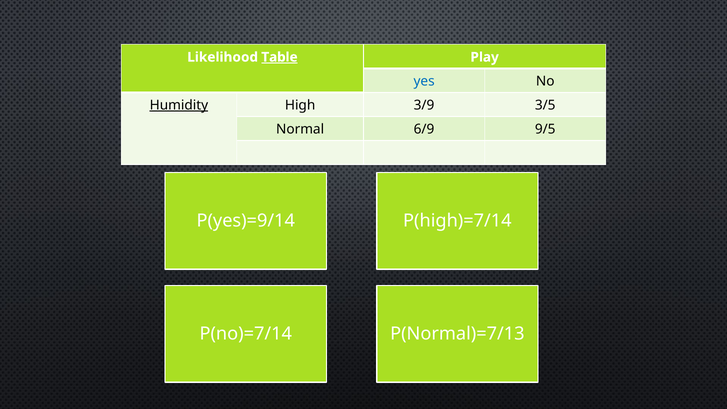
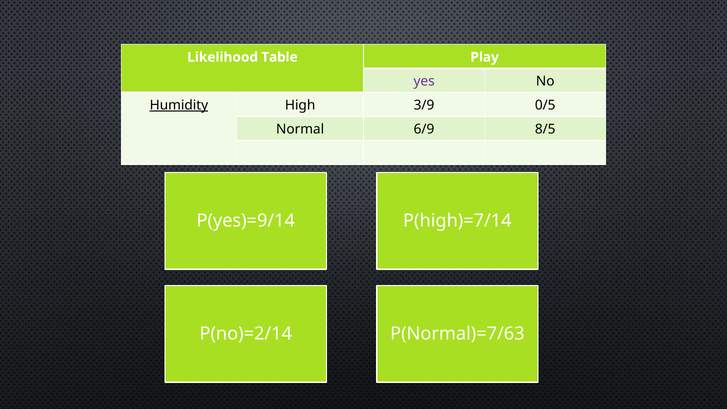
Table underline: present -> none (280, 57)
yes colour: blue -> purple (424, 81)
3/5: 3/5 -> 0/5 (545, 105)
9/5: 9/5 -> 8/5 (545, 129)
P(no)=7/14: P(no)=7/14 -> P(no)=2/14 (246, 334)
P(Normal)=7/13: P(Normal)=7/13 -> P(Normal)=7/63 (457, 334)
